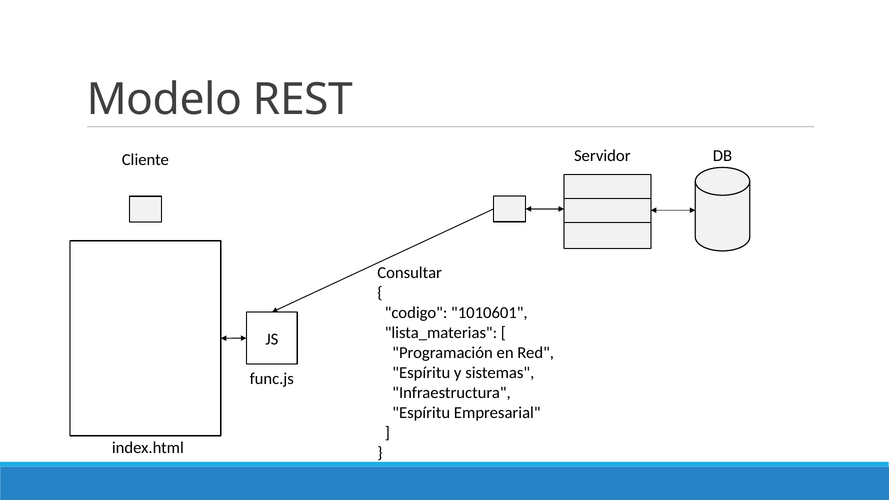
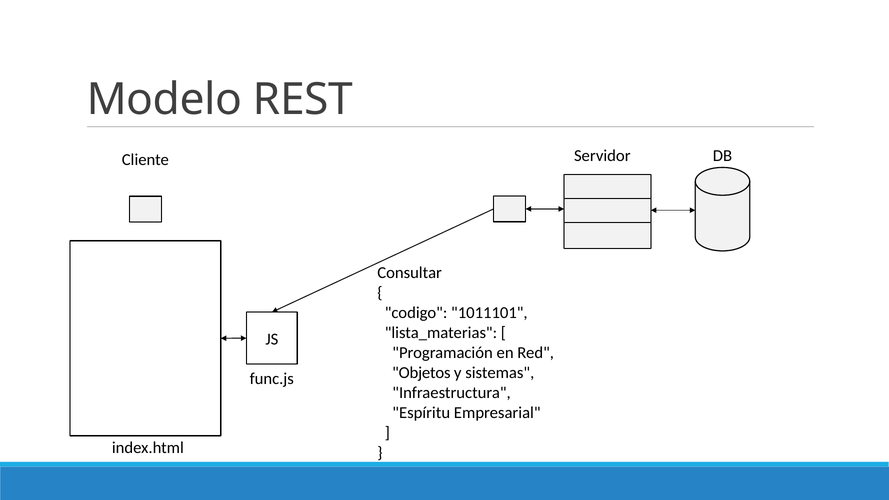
1010601: 1010601 -> 1011101 (489, 313)
Espíritu: Espíritu -> Objetos (421, 373)
